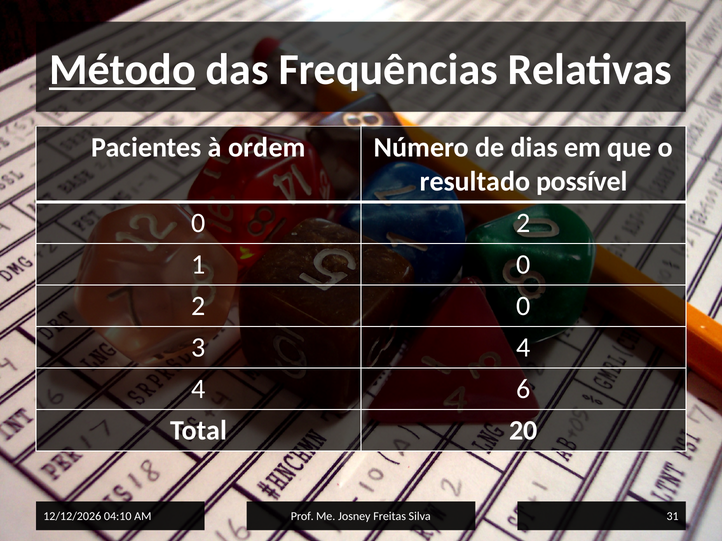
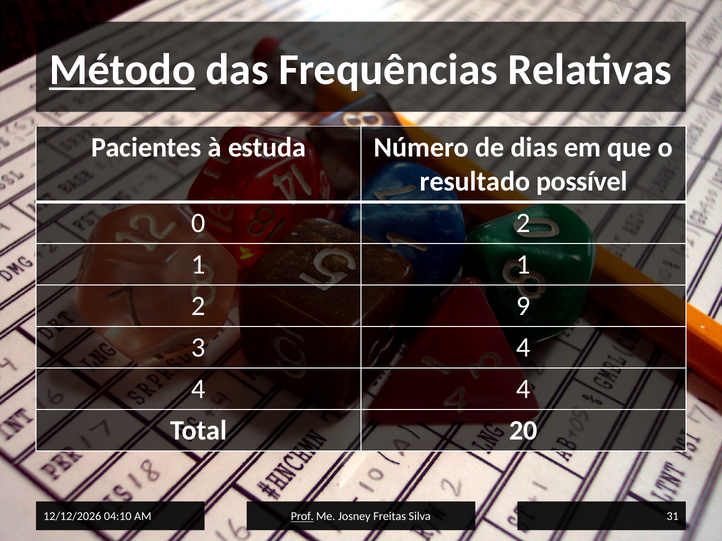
ordem: ordem -> estuda (267, 147)
1 0: 0 -> 1 (523, 265)
2 0: 0 -> 9 (523, 306)
6: 6 -> 4 (523, 390)
Prof underline: none -> present (302, 517)
